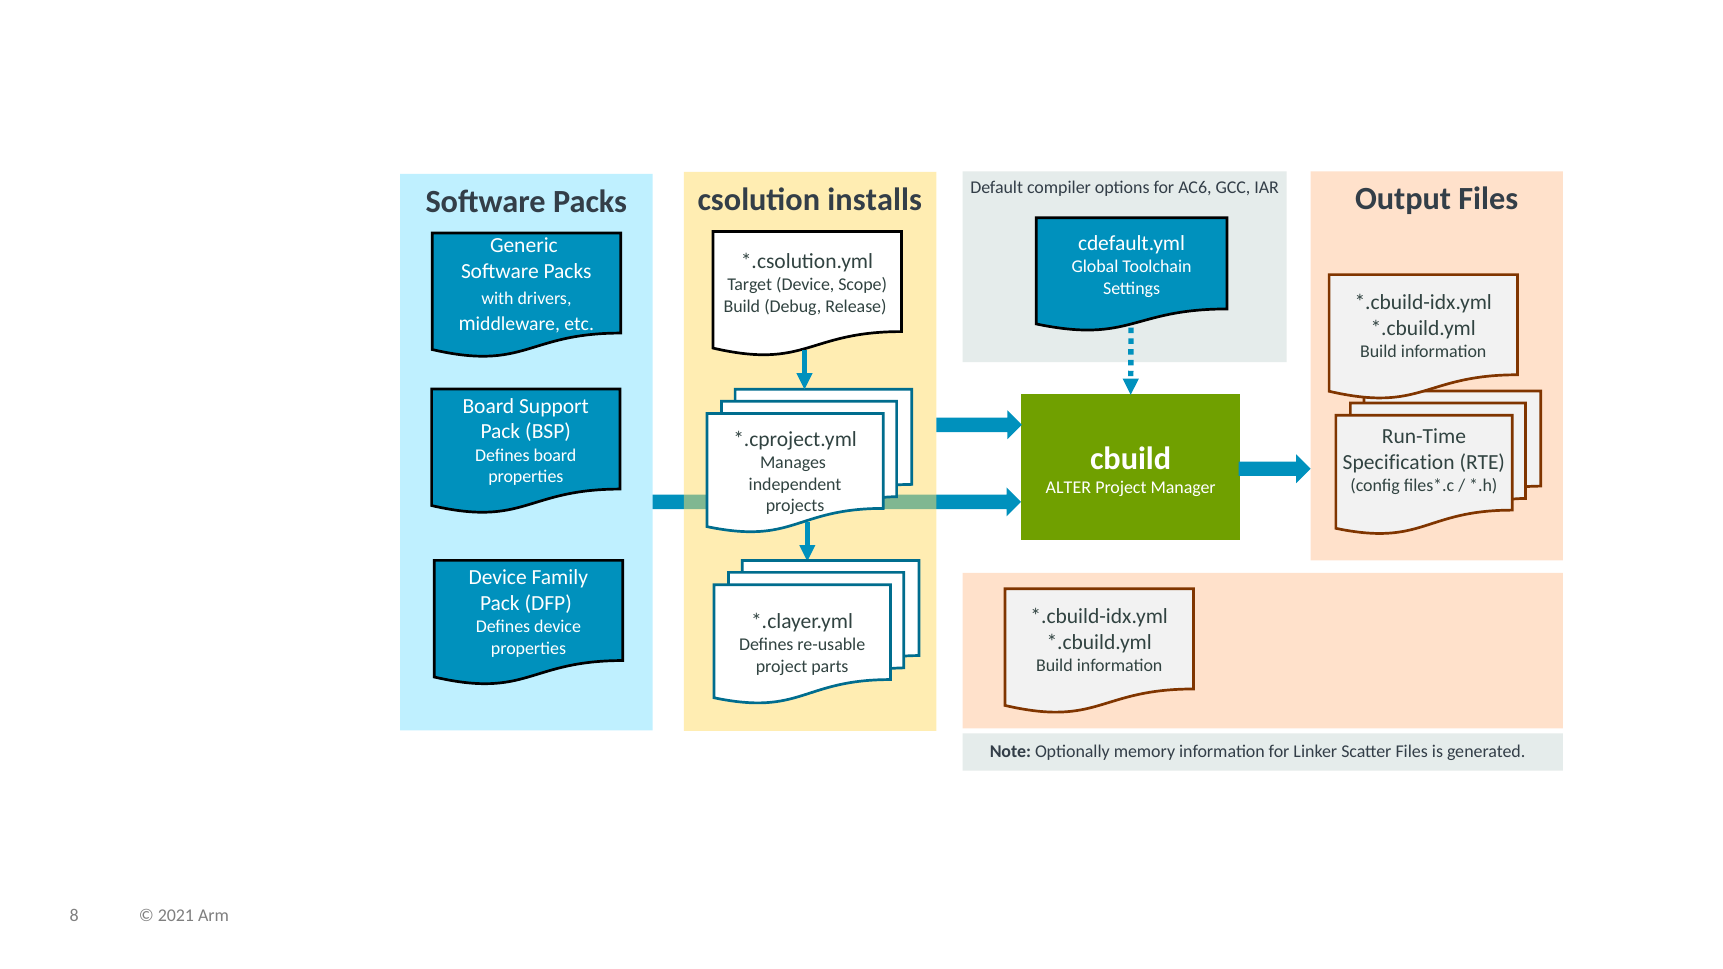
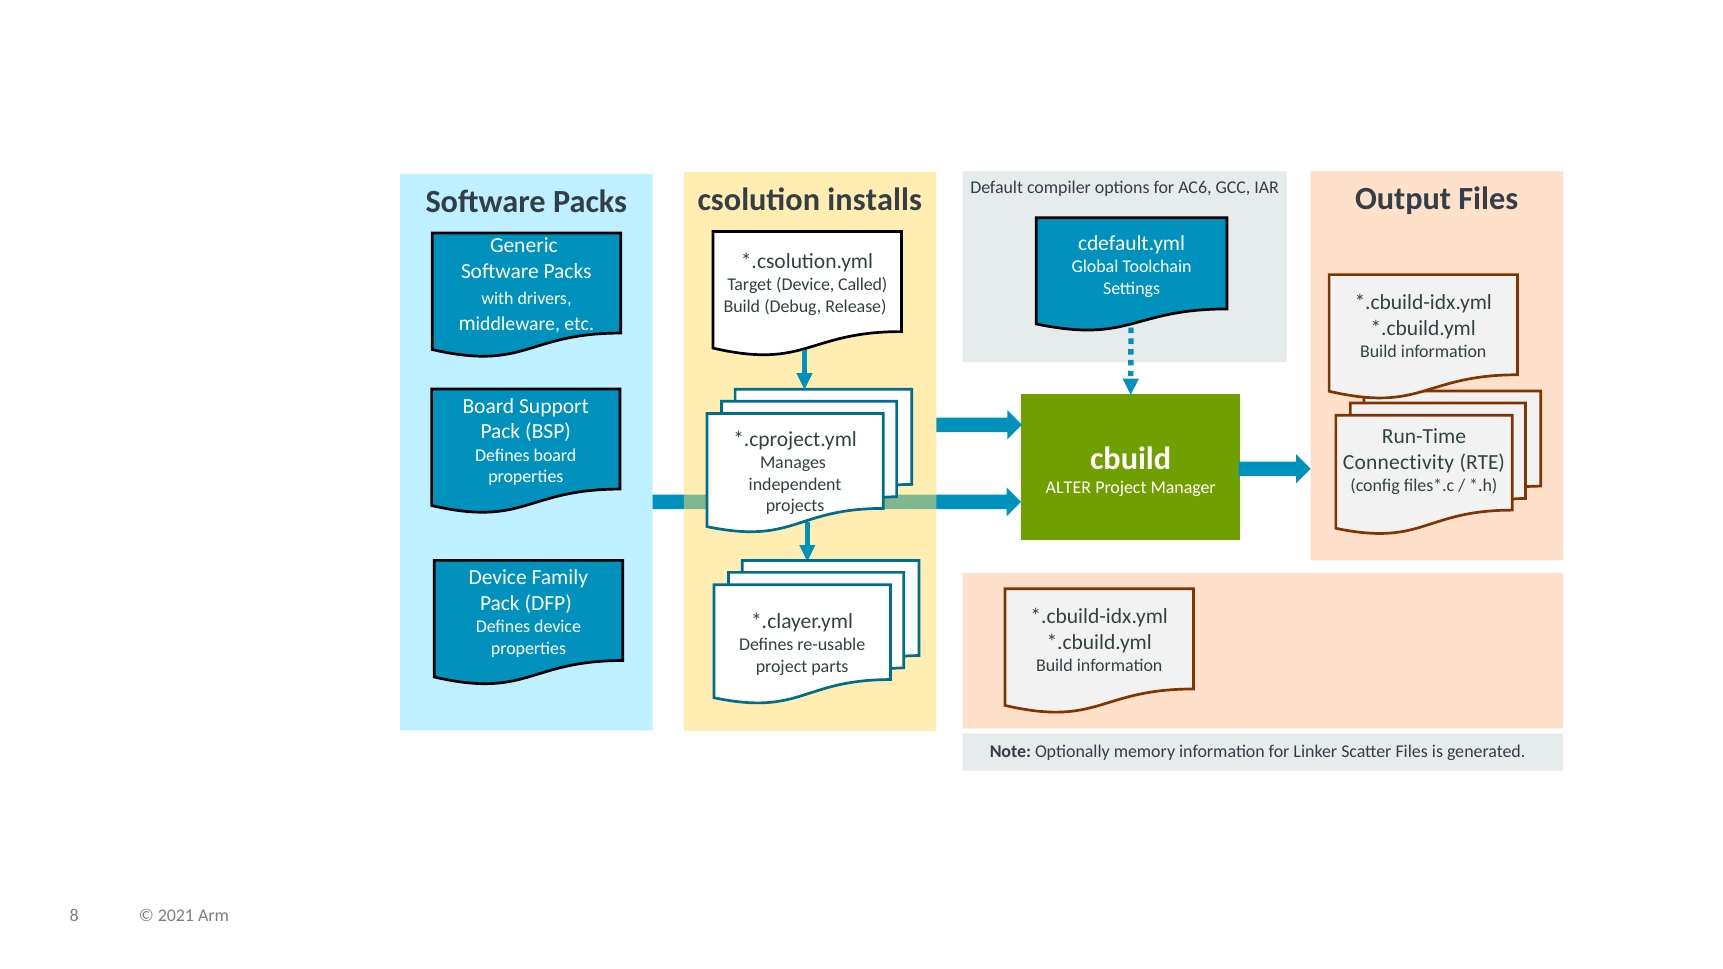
Scope: Scope -> Called (863, 285)
Specification: Specification -> Connectivity (1399, 463)
